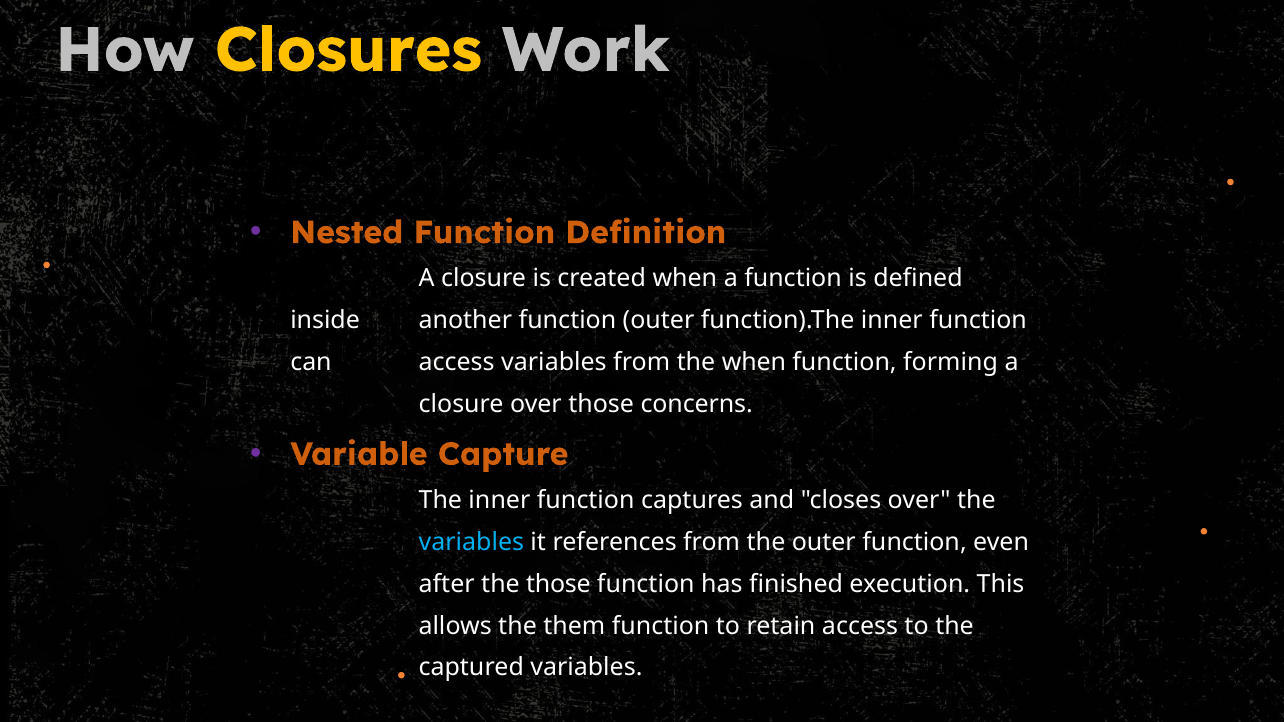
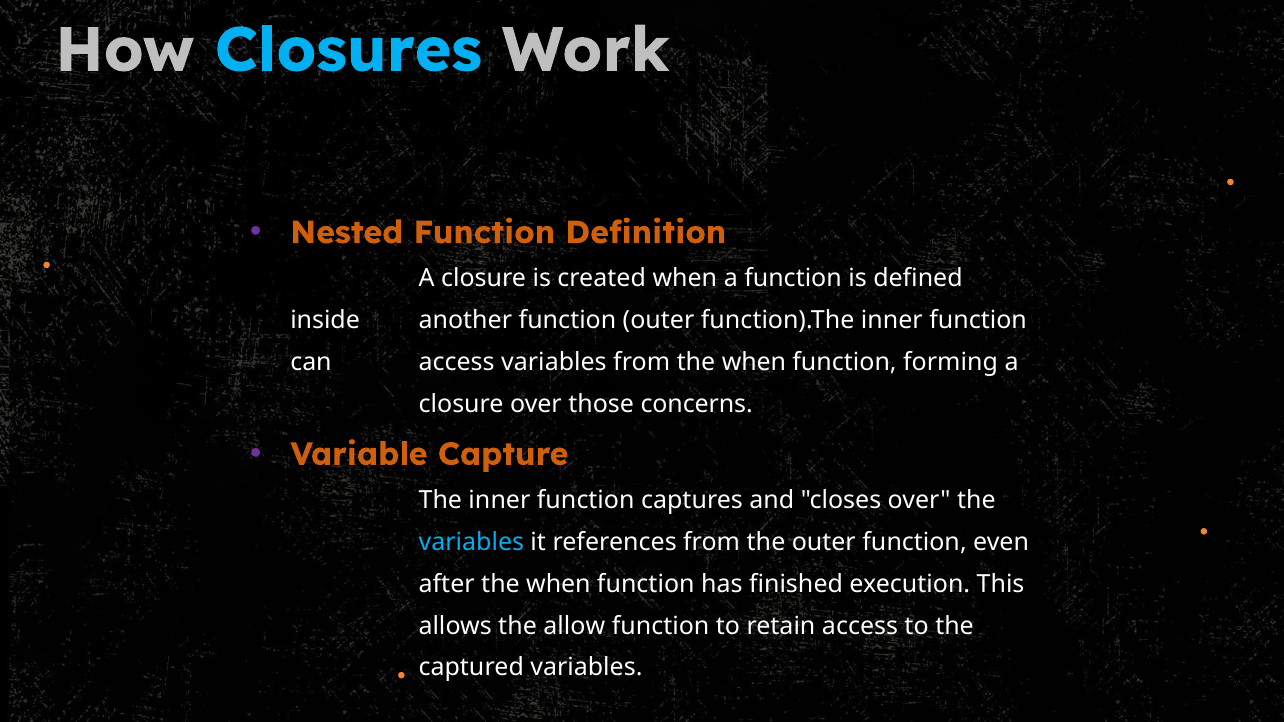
Closures colour: yellow -> light blue (348, 50)
after the those: those -> when (558, 584)
them: them -> allow (574, 626)
